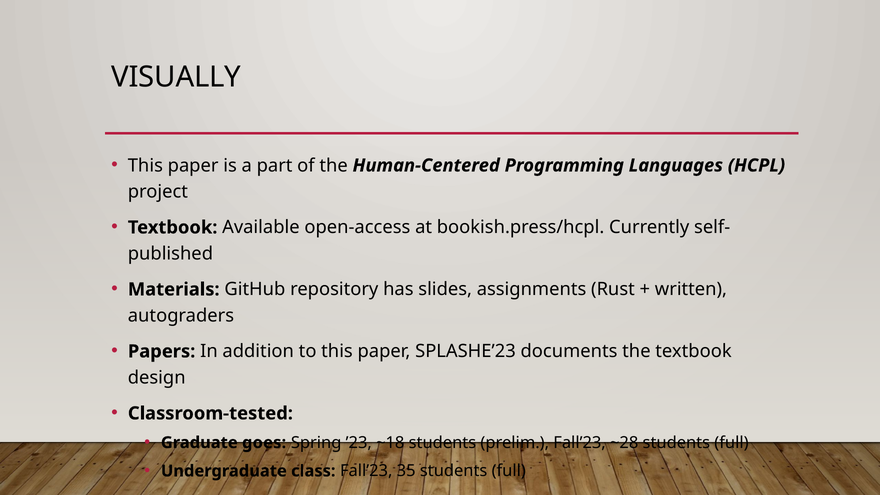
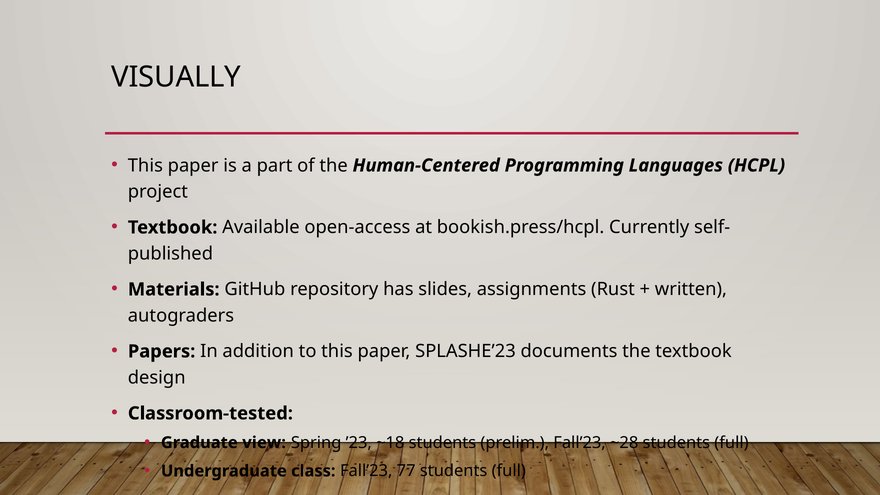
goes: goes -> view (264, 443)
35: 35 -> 77 (406, 471)
